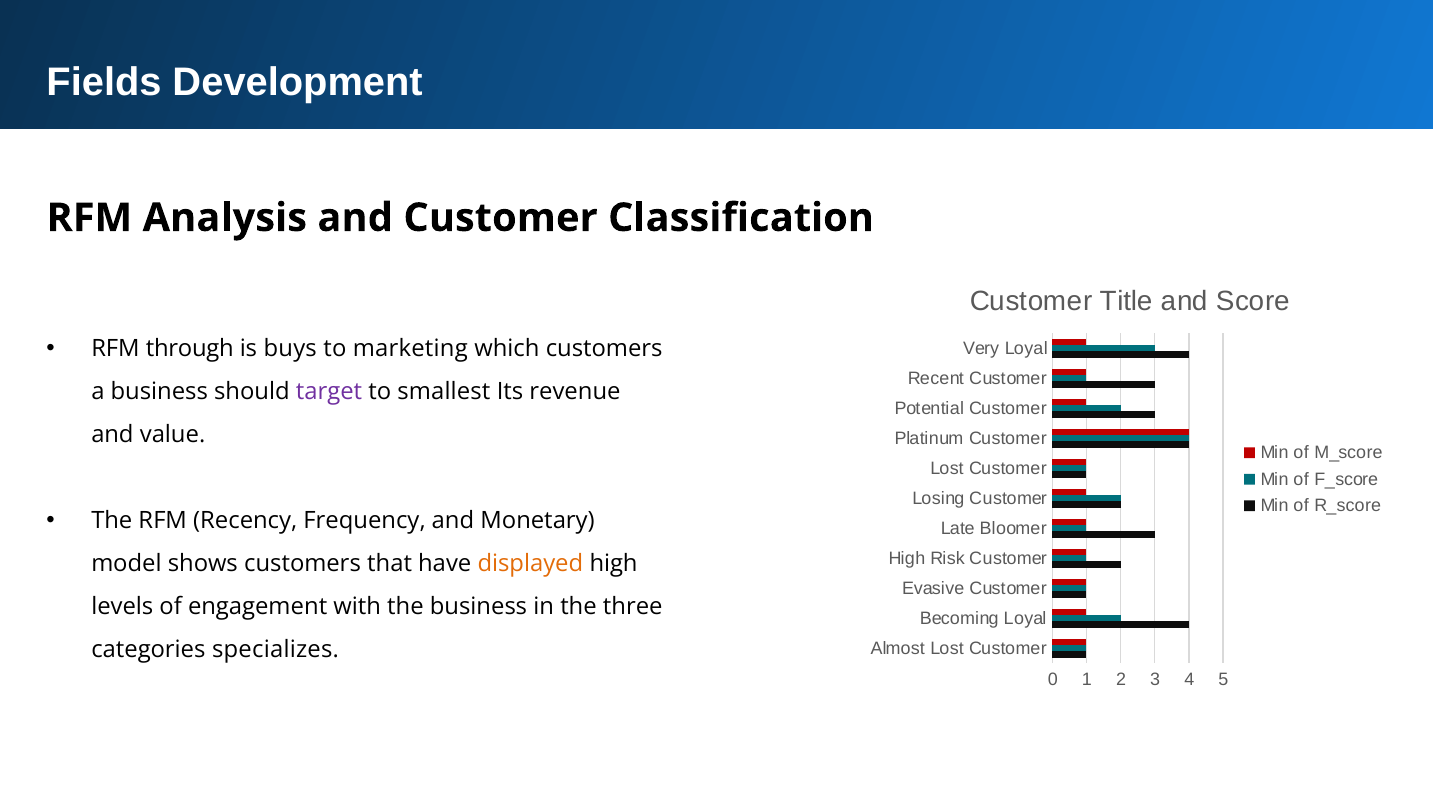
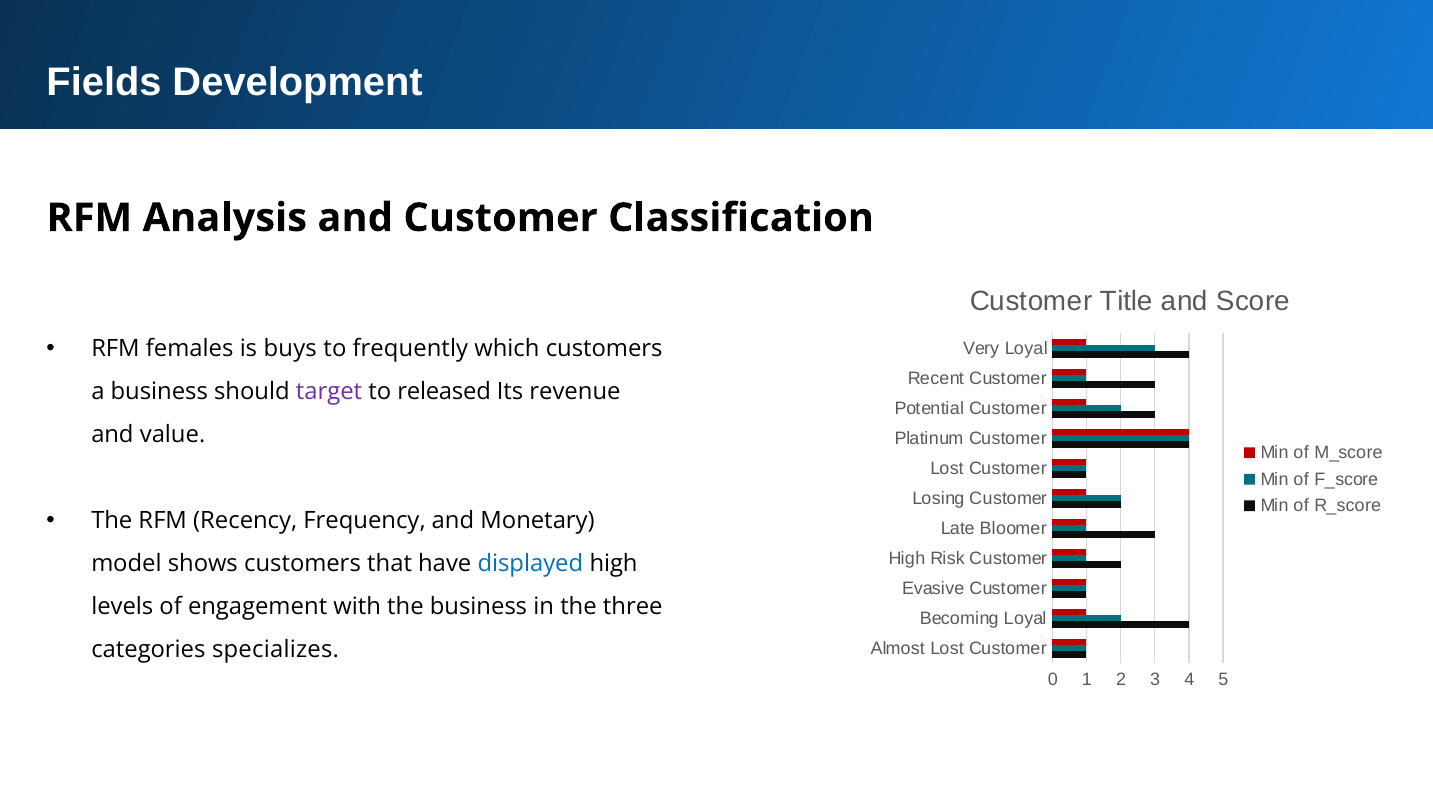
through: through -> females (190, 349)
marketing: marketing -> frequently (410, 349)
smallest: smallest -> released (444, 392)
displayed colour: orange -> blue (530, 564)
